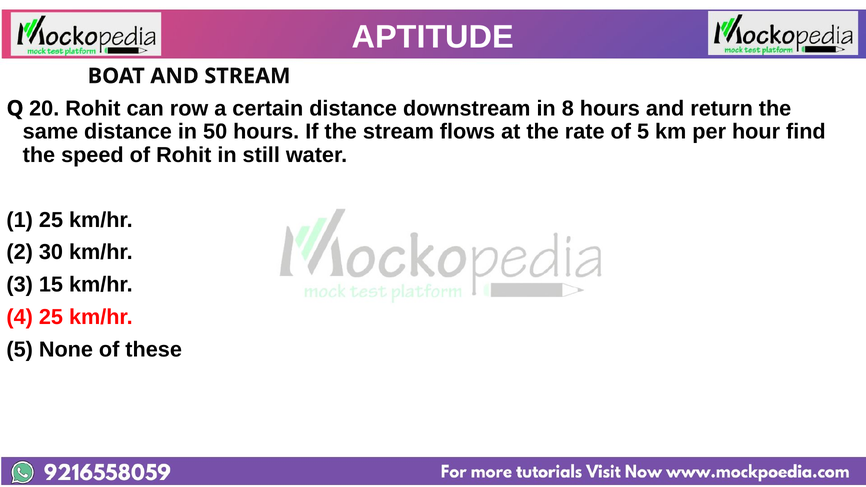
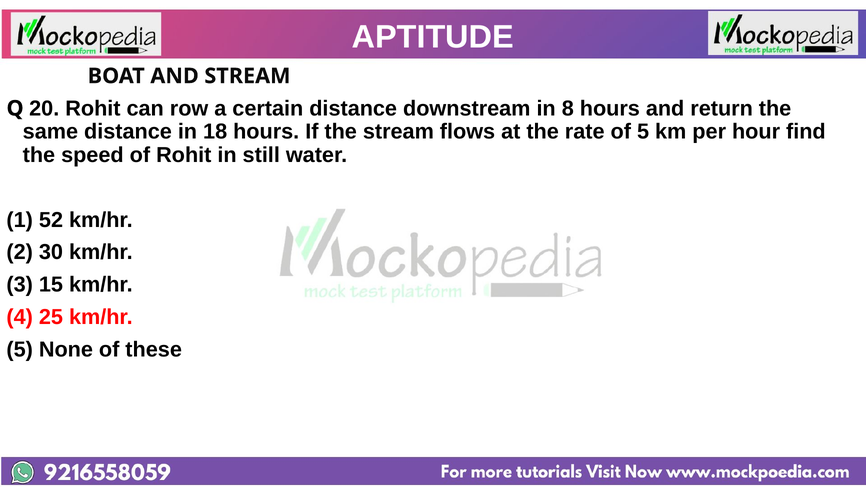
50: 50 -> 18 (215, 132)
25: 25 -> 52 (51, 220)
